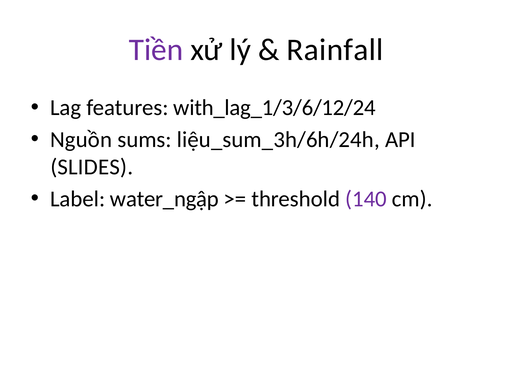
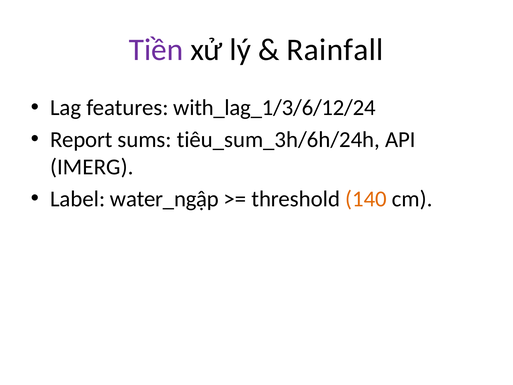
Nguồn: Nguồn -> Report (81, 140)
liệu_sum_3h/6h/24h: liệu_sum_3h/6h/24h -> tiêu_sum_3h/6h/24h (278, 140)
SLIDES: SLIDES -> IMERG (92, 167)
140 colour: purple -> orange (366, 199)
